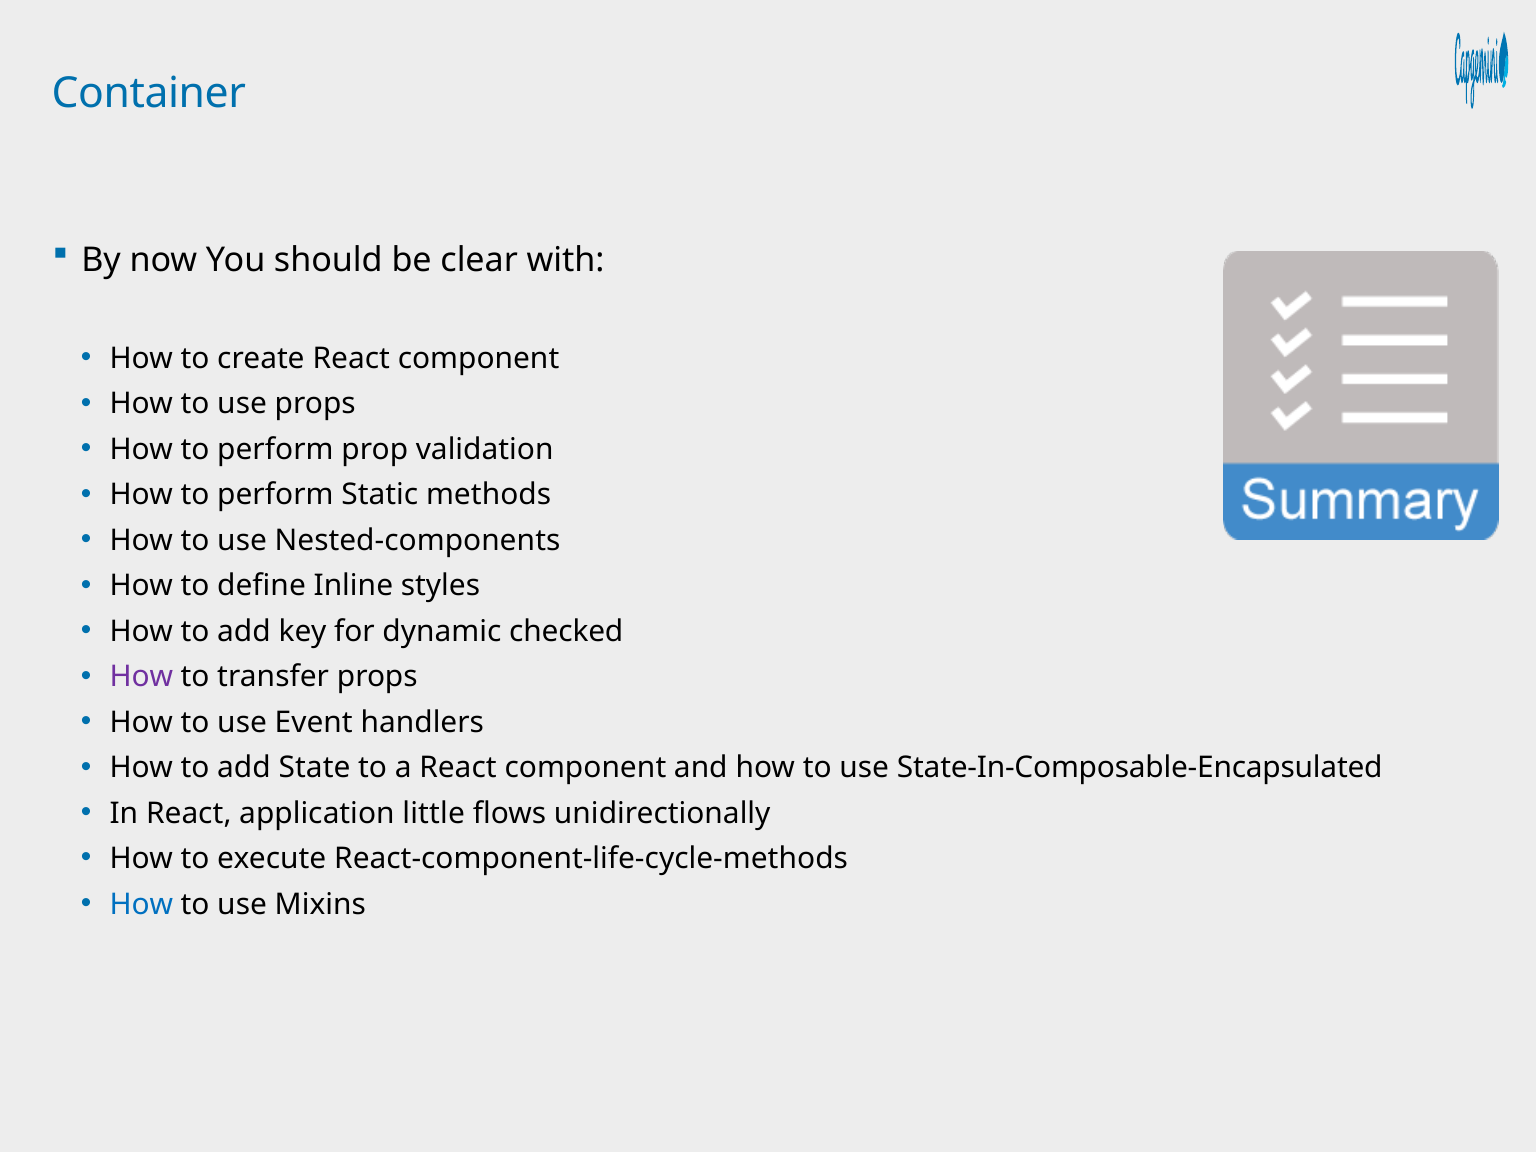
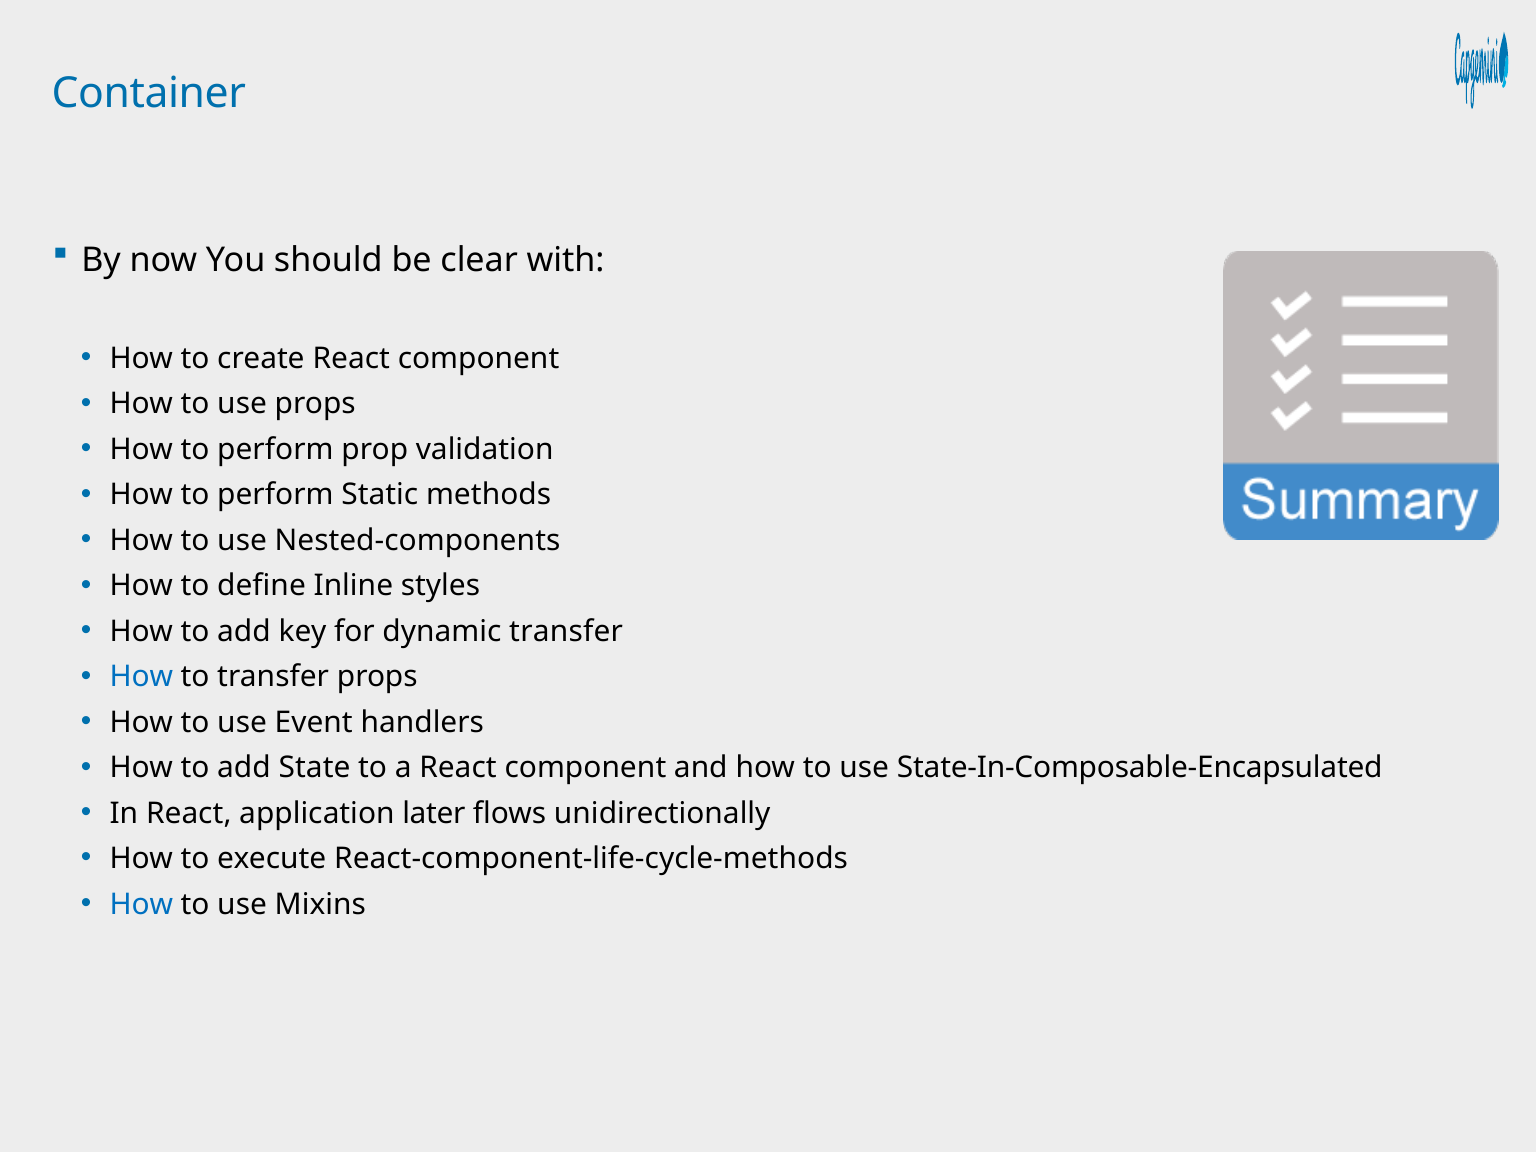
dynamic checked: checked -> transfer (566, 631)
How colour: purple -> blue (141, 677)
little: little -> later (434, 813)
